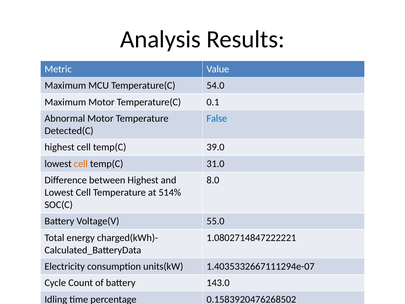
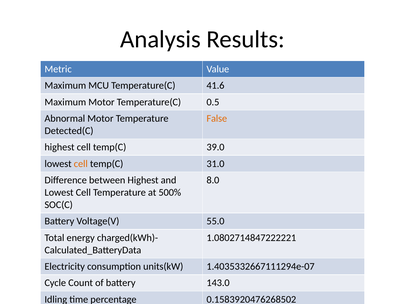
54.0: 54.0 -> 41.6 (215, 86)
0.1: 0.1 -> 0.5 (213, 102)
False colour: blue -> orange (217, 118)
514%: 514% -> 500% (170, 192)
